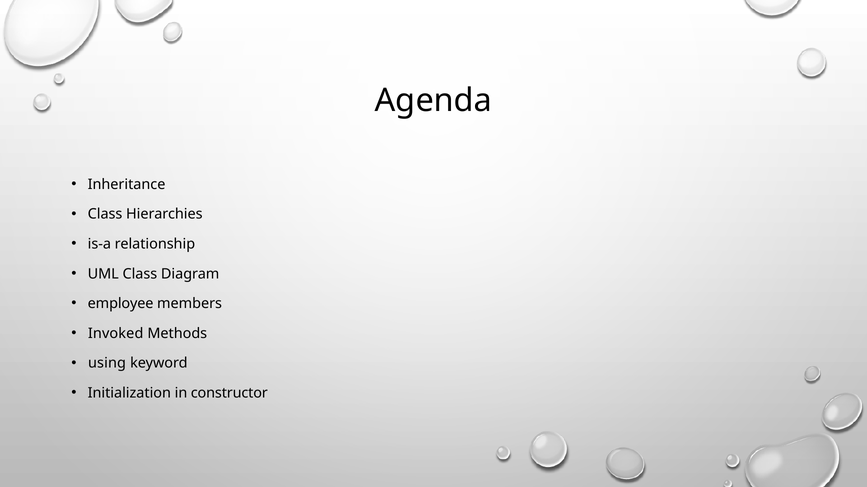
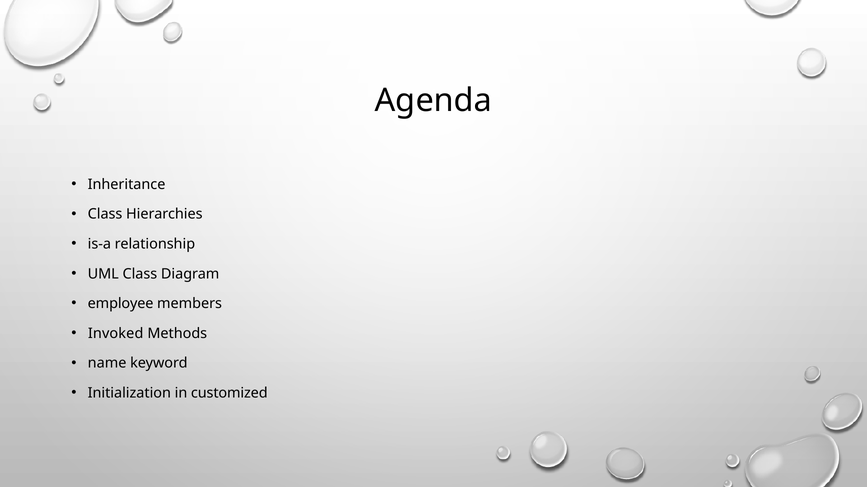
using: using -> name (107, 364)
constructor: constructor -> customized (229, 393)
